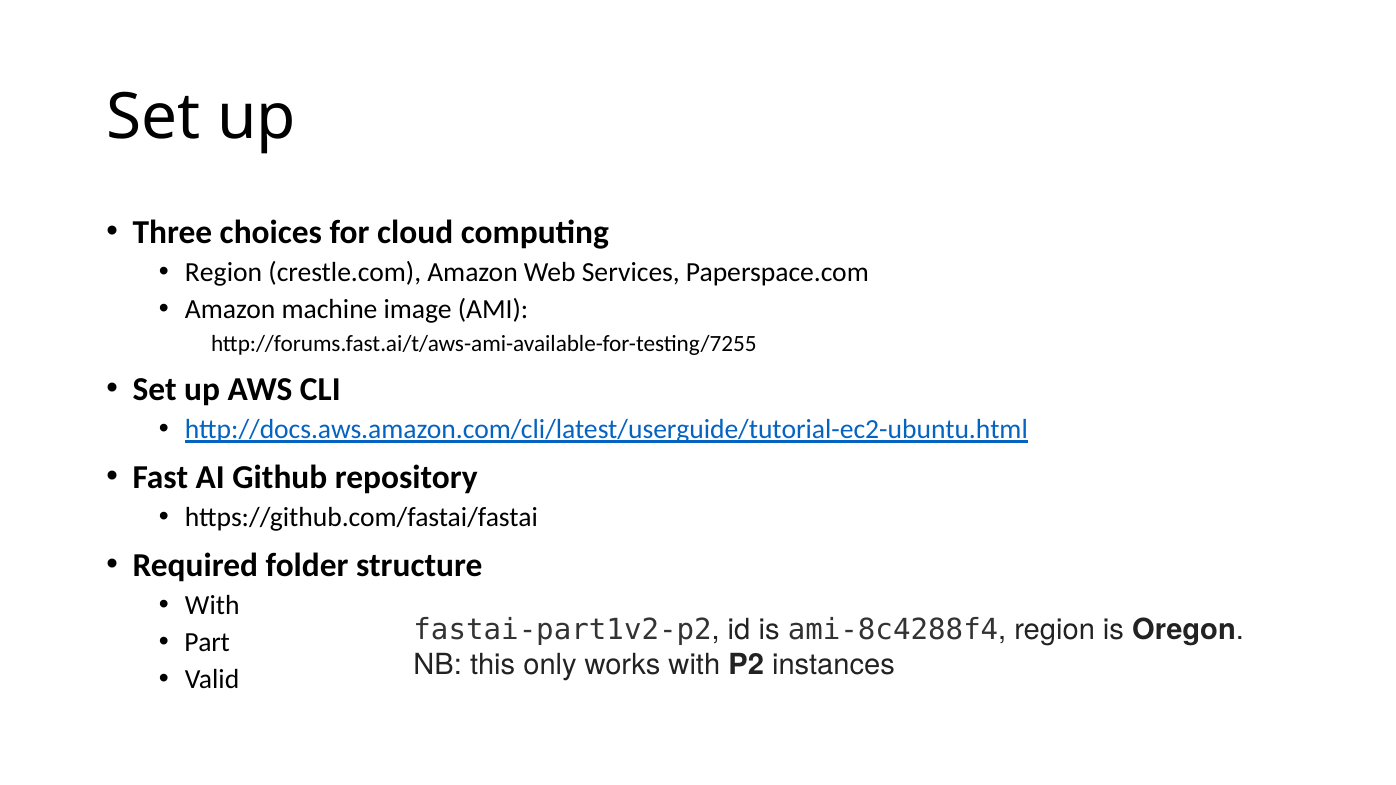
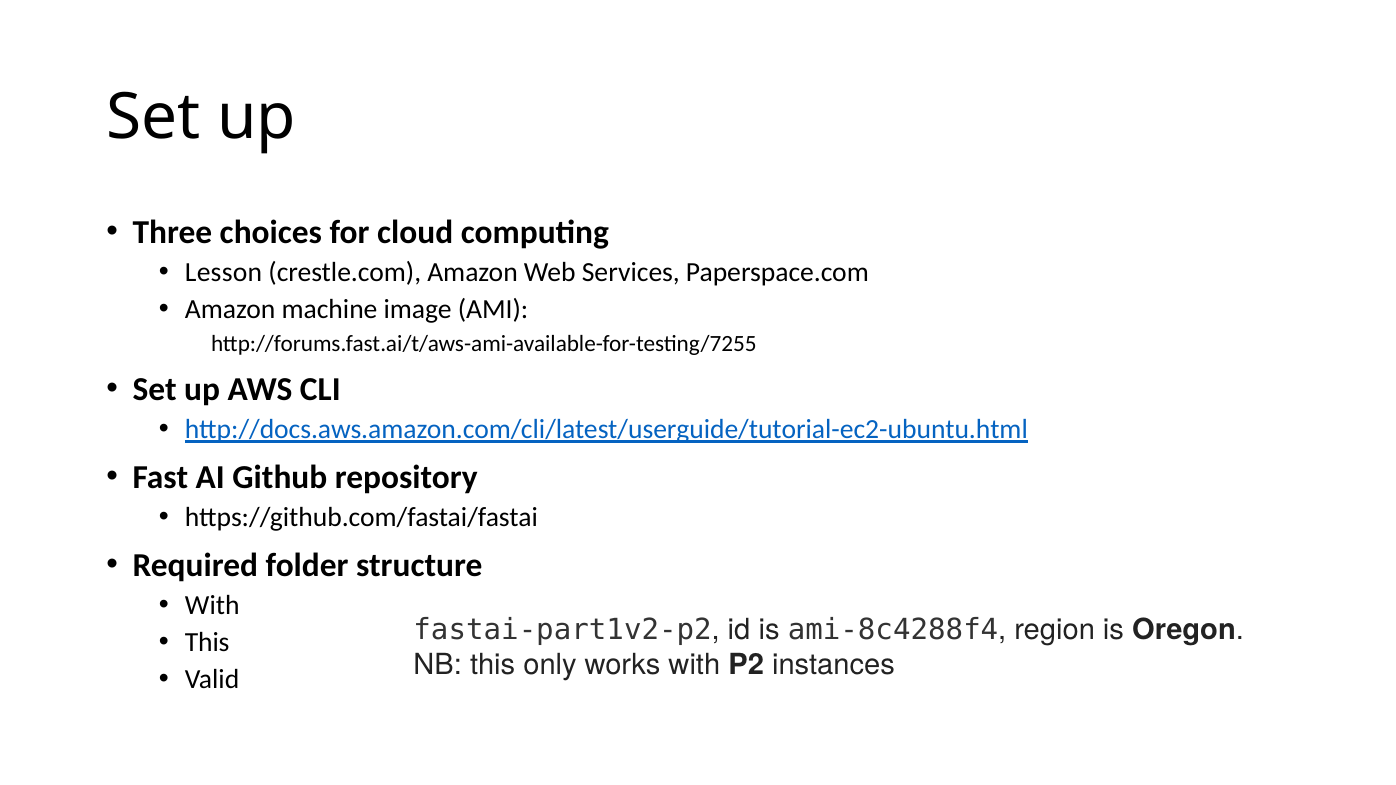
Region: Region -> Lesson (224, 272)
Part: Part -> This (207, 643)
